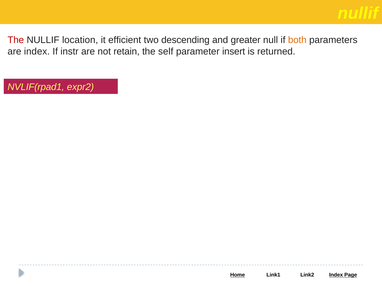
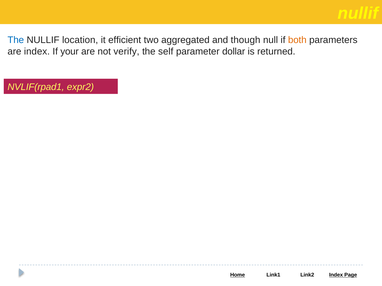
The colour: red -> blue (16, 40)
descending: descending -> aggregated (185, 40)
greater: greater -> though (246, 40)
instr: instr -> your (70, 52)
retain: retain -> verify (126, 52)
insert: insert -> dollar (234, 52)
